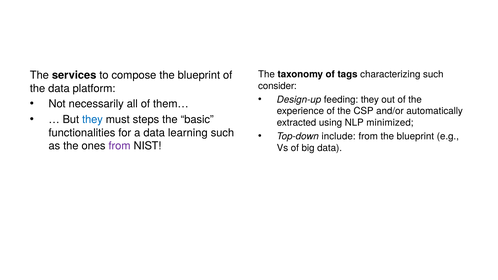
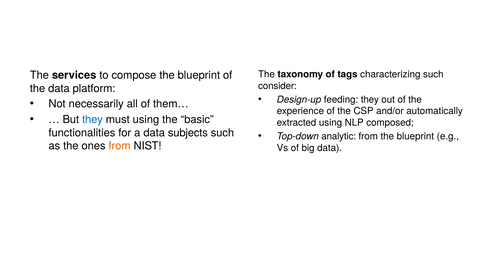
must steps: steps -> using (146, 120)
minimized: minimized -> composed (390, 123)
learning: learning -> subjects (188, 133)
include: include -> analytic (339, 136)
from colour: purple -> orange (120, 146)
